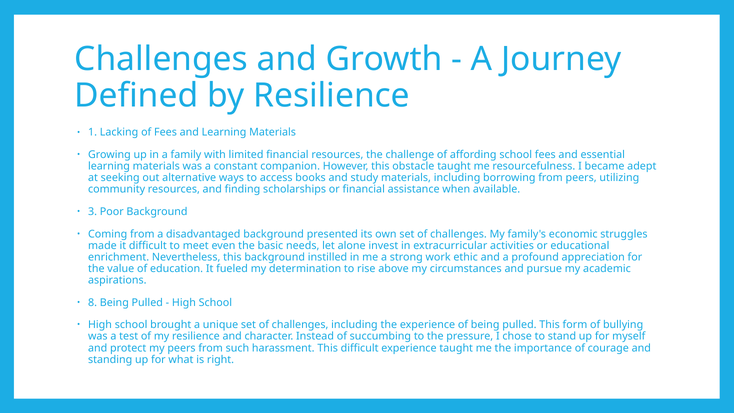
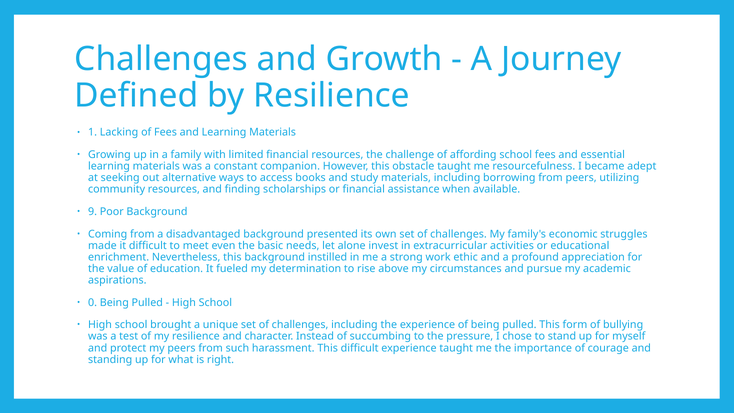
3: 3 -> 9 (93, 212)
8: 8 -> 0 (93, 302)
